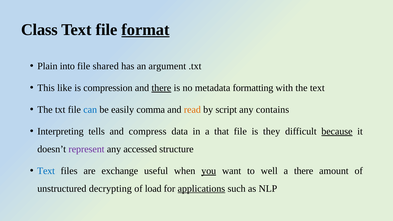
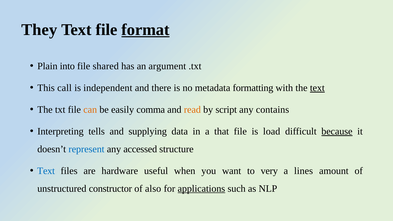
Class: Class -> They (39, 30)
like: like -> call (65, 88)
compression: compression -> independent (108, 88)
there underline: present -> none (161, 88)
text underline: none -> present (317, 88)
can colour: blue -> orange (90, 110)
compress: compress -> supplying (148, 131)
they: they -> load (272, 131)
represent colour: purple -> blue (86, 149)
exchange: exchange -> hardware (120, 171)
you underline: present -> none (209, 171)
well: well -> very (269, 171)
a there: there -> lines (304, 171)
decrypting: decrypting -> constructor (110, 189)
load: load -> also (153, 189)
